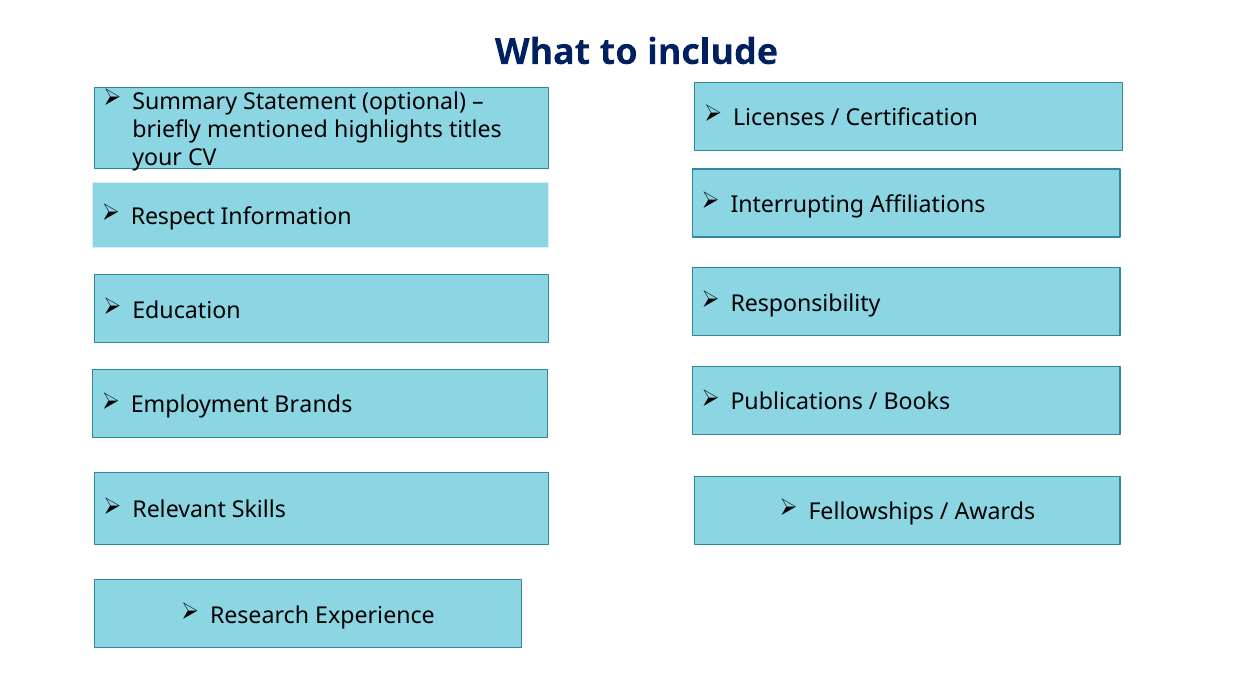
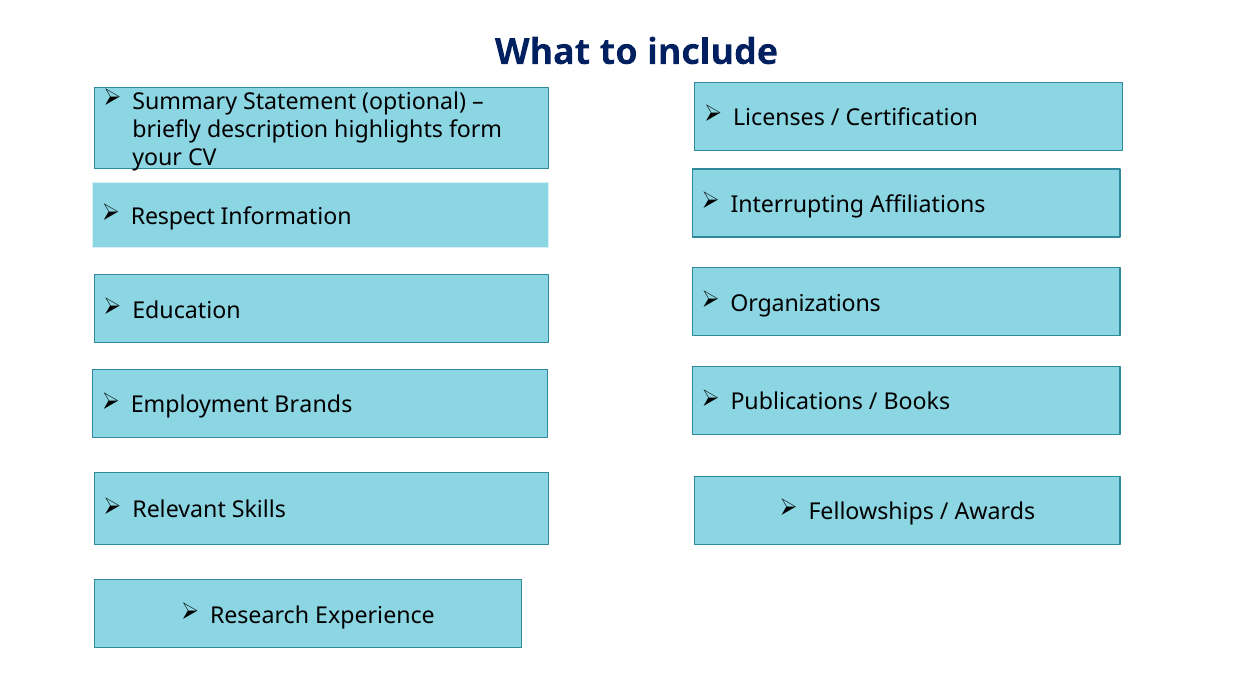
mentioned: mentioned -> description (268, 130)
titles: titles -> form (476, 130)
Responsibility: Responsibility -> Organizations (806, 303)
